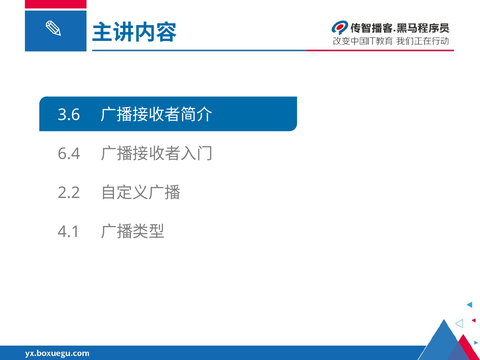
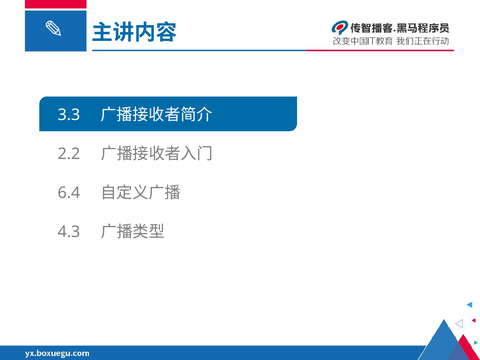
3.6: 3.6 -> 3.3 (69, 115)
6.4: 6.4 -> 2.2 (69, 154)
2.2: 2.2 -> 6.4 (69, 193)
4.1: 4.1 -> 4.3 (69, 232)
